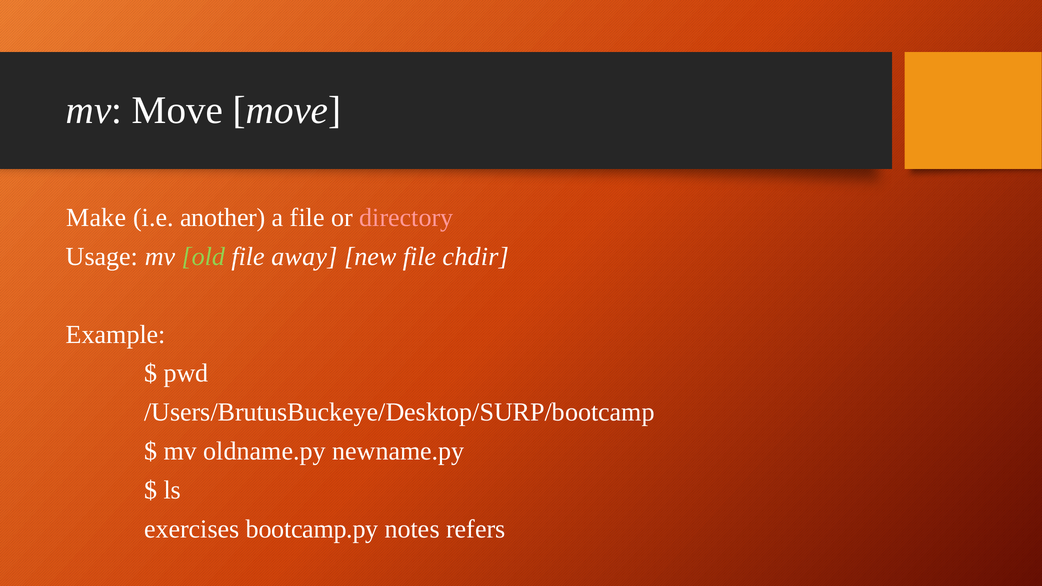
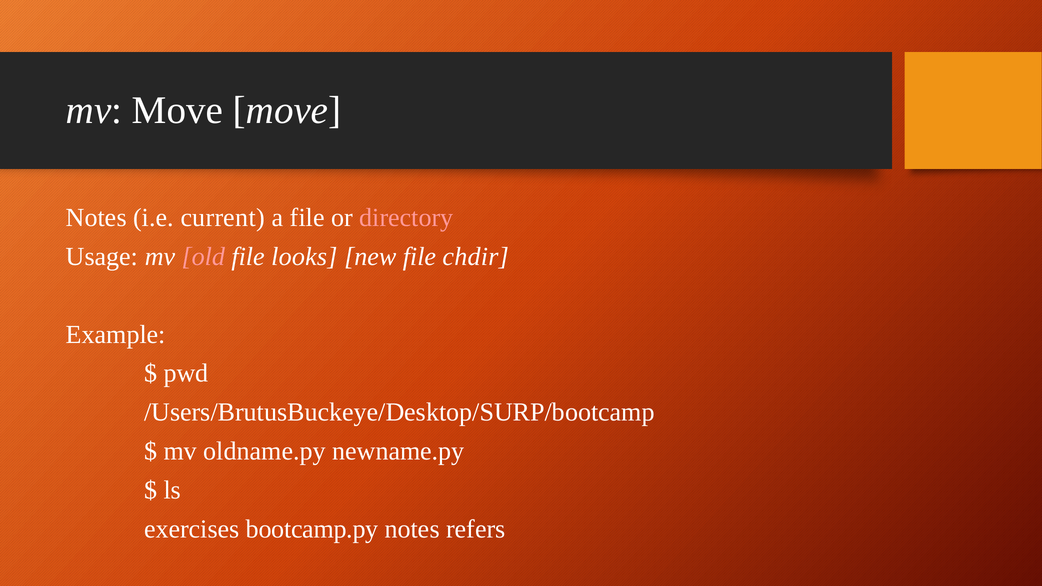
Make: Make -> Notes (96, 218)
another: another -> current (223, 218)
old colour: light green -> pink (203, 257)
away: away -> looks (304, 257)
